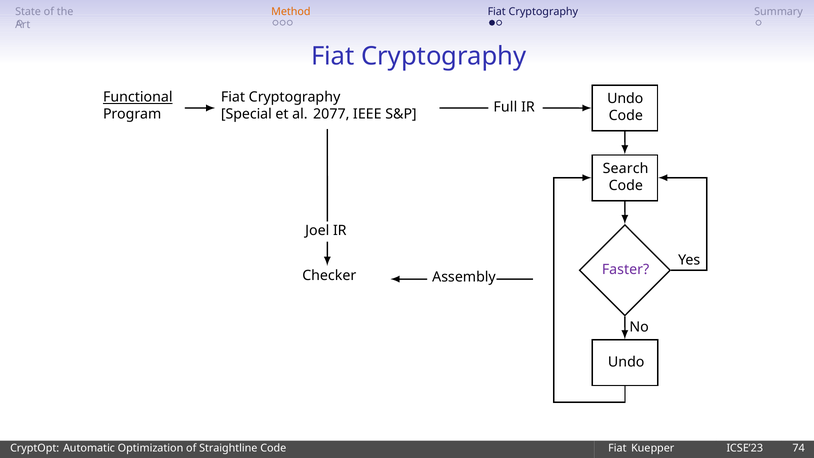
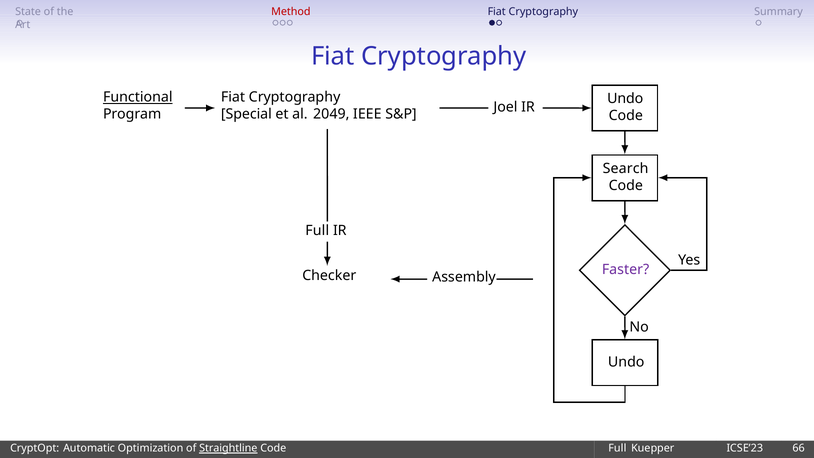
Method colour: orange -> red (291, 12)
Full: Full -> Joel (505, 107)
2077: 2077 -> 2049 (331, 114)
Joel: Joel -> Full (317, 231)
Straightline underline: none -> present (228, 448)
Code Fiat: Fiat -> Full (617, 448)
74: 74 -> 66 (799, 448)
